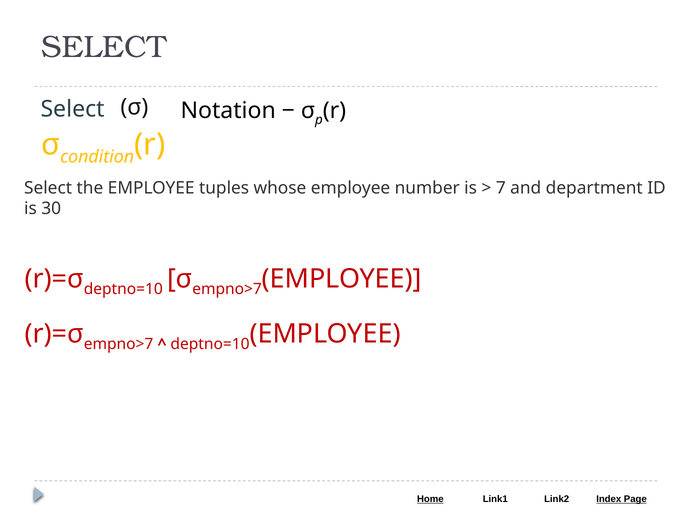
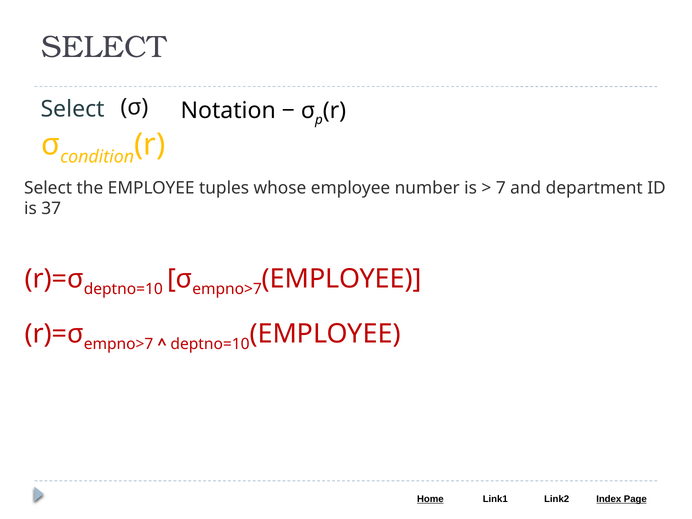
30: 30 -> 37 (51, 209)
